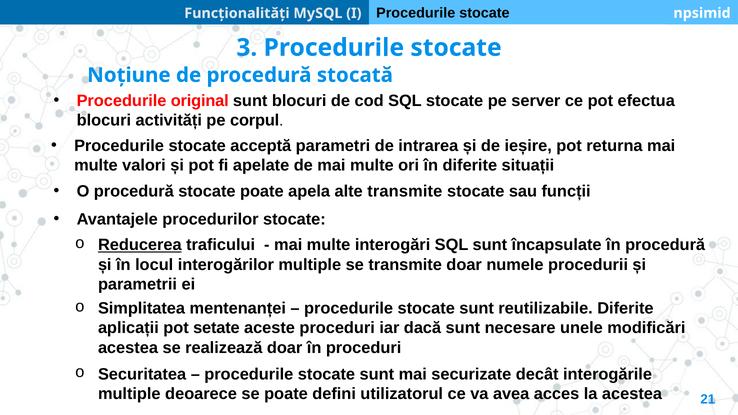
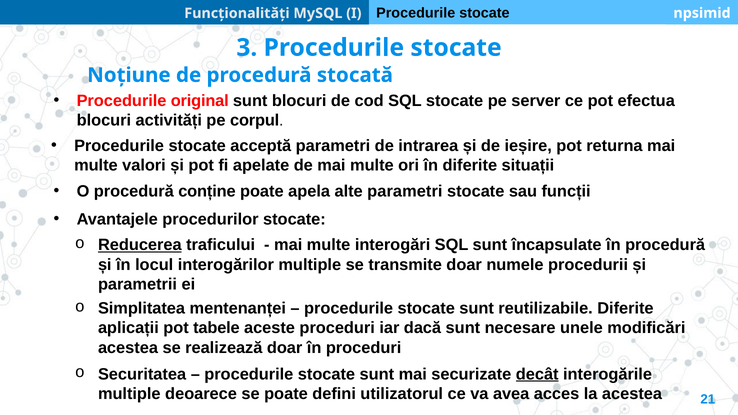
procedură stocate: stocate -> conține (207, 191)
alte transmite: transmite -> parametri (405, 191)
setate: setate -> tabele (216, 328)
decât underline: none -> present (537, 374)
